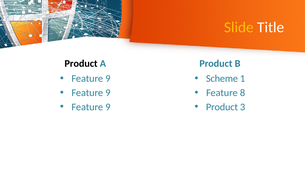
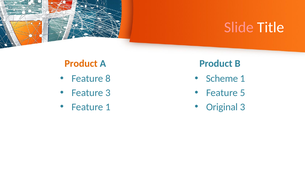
Slide colour: yellow -> pink (239, 28)
Product colour: black -> orange (81, 64)
9: 9 -> 8 (108, 79)
9: 9 -> 3 (108, 93)
8: 8 -> 5 (243, 93)
9: 9 -> 1 (108, 107)
Product: Product -> Original (222, 107)
